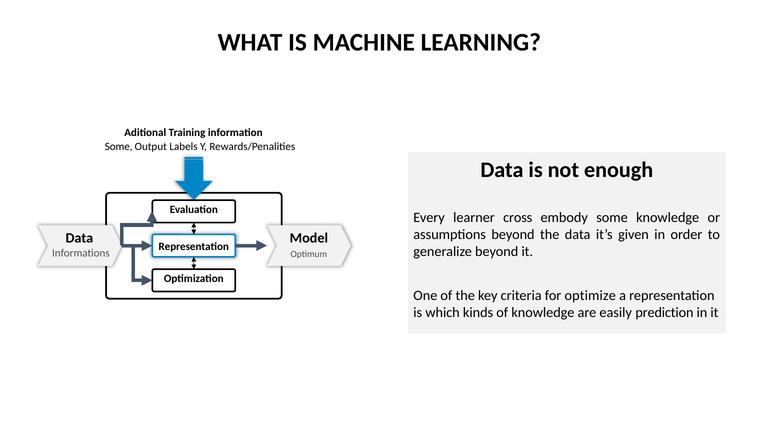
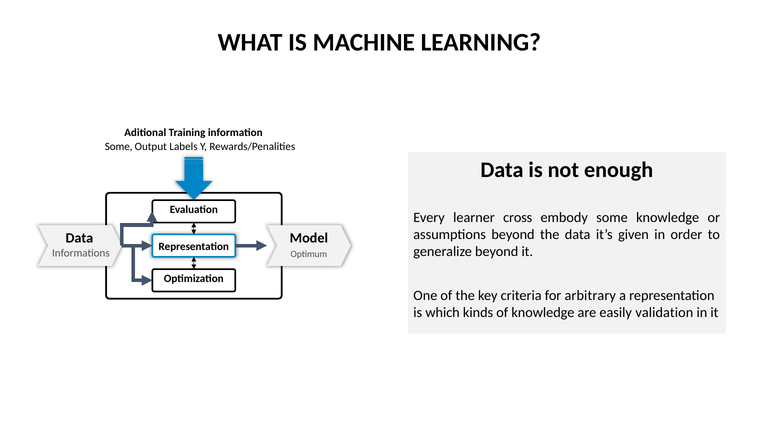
optimize: optimize -> arbitrary (590, 295)
prediction: prediction -> validation (664, 312)
